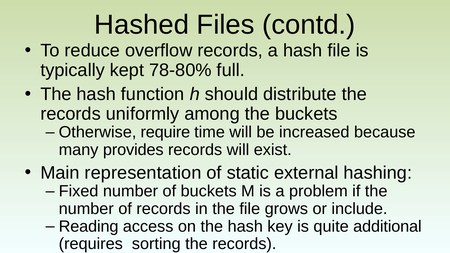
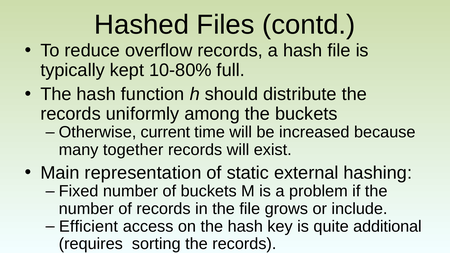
78-80%: 78-80% -> 10-80% (180, 70)
require: require -> current (165, 132)
provides: provides -> together (133, 150)
Reading: Reading -> Efficient (88, 226)
